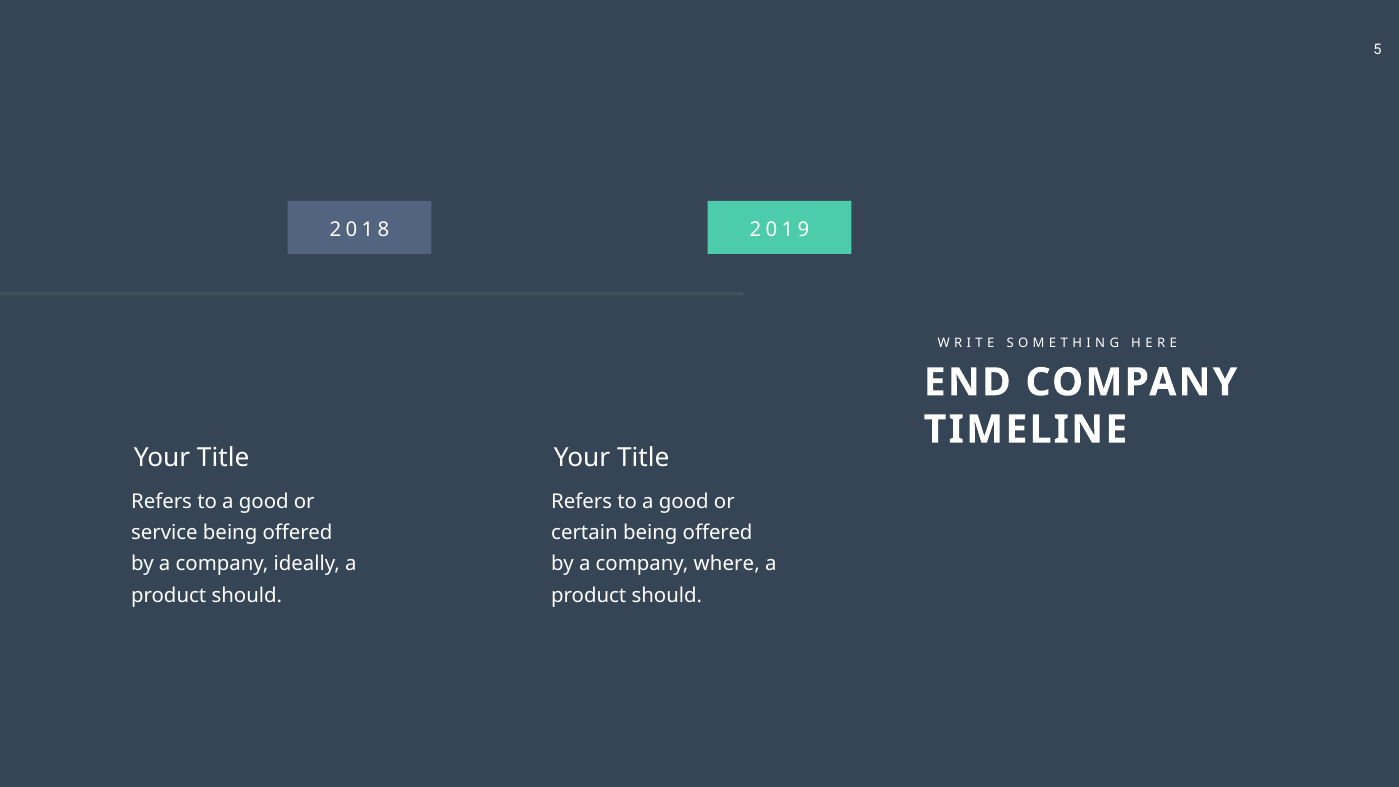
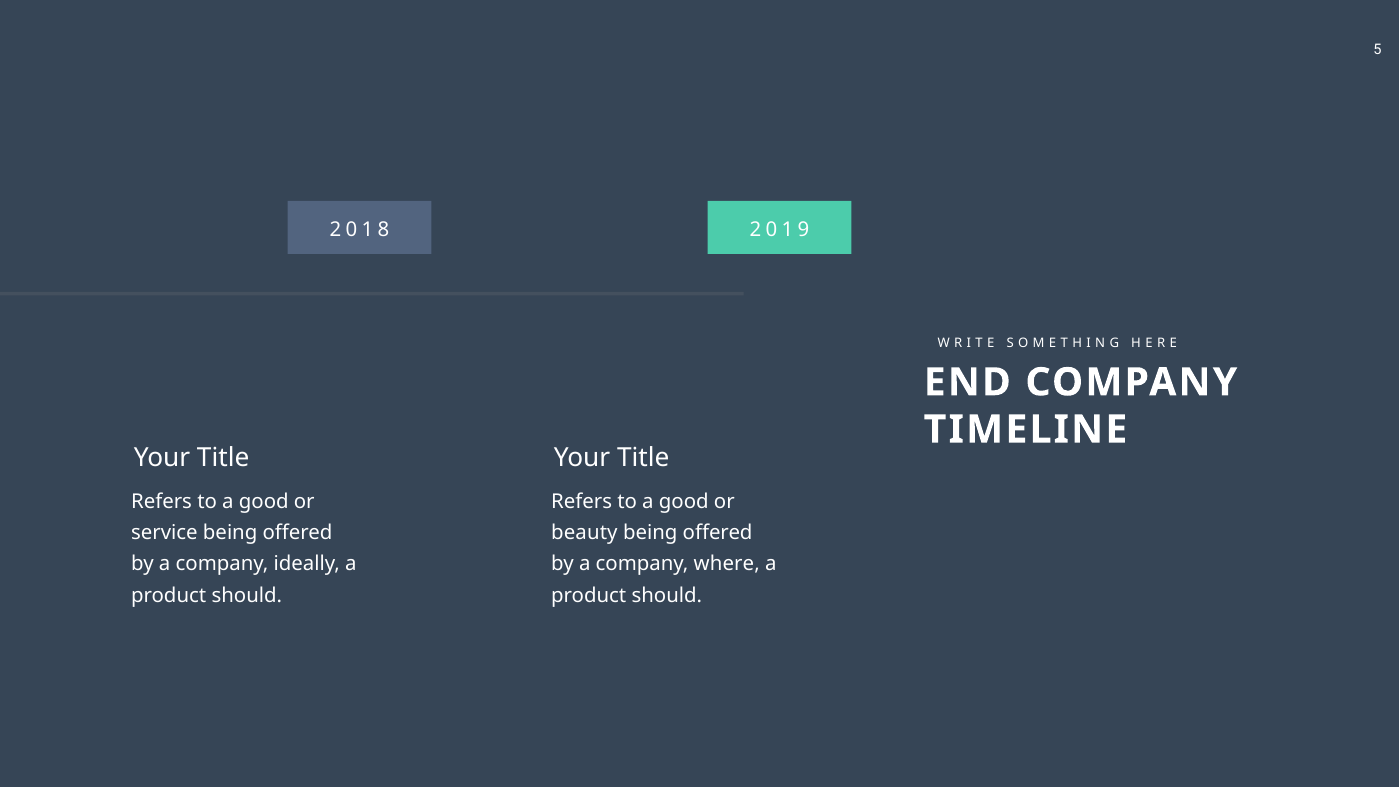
certain: certain -> beauty (584, 533)
